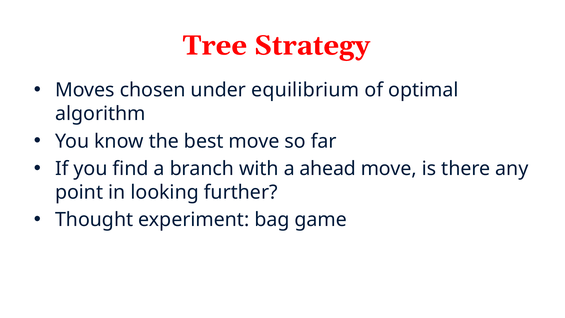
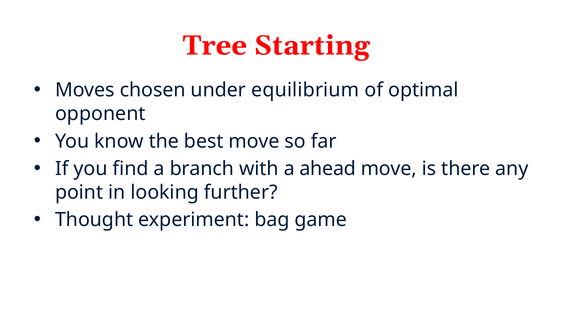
Strategy: Strategy -> Starting (312, 45)
algorithm: algorithm -> opponent (100, 114)
